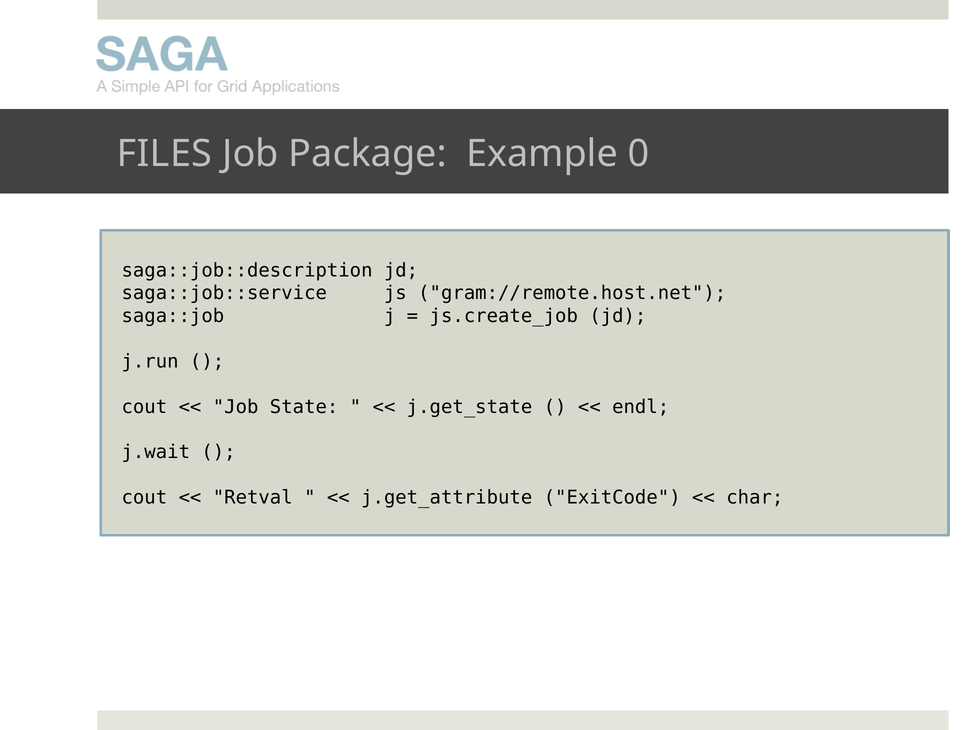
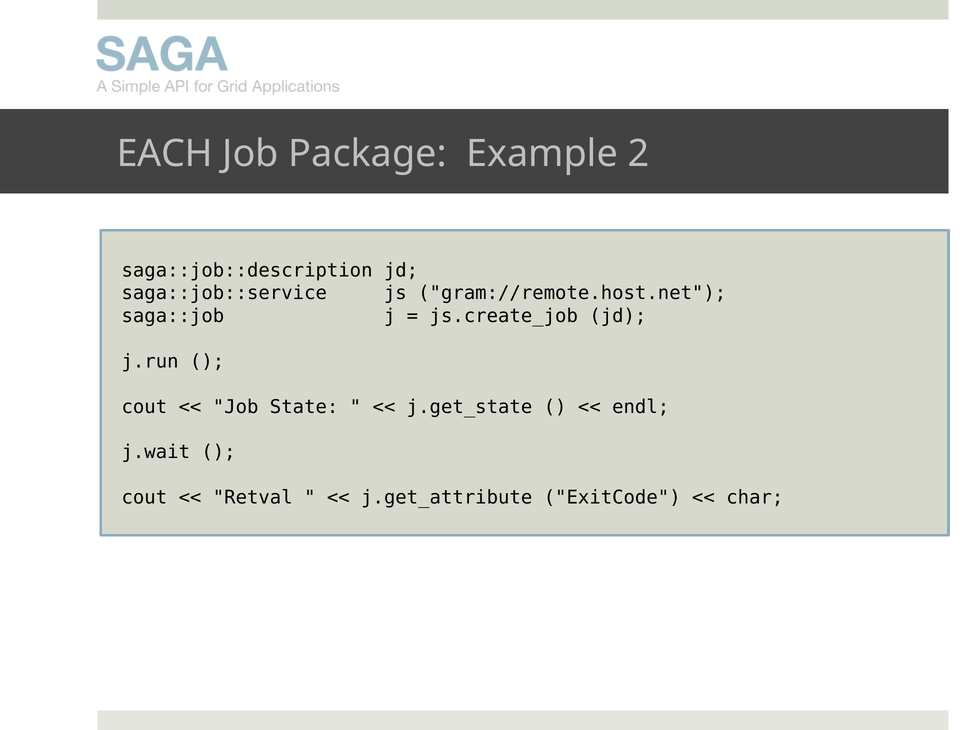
FILES: FILES -> EACH (165, 154)
0: 0 -> 2 (639, 154)
